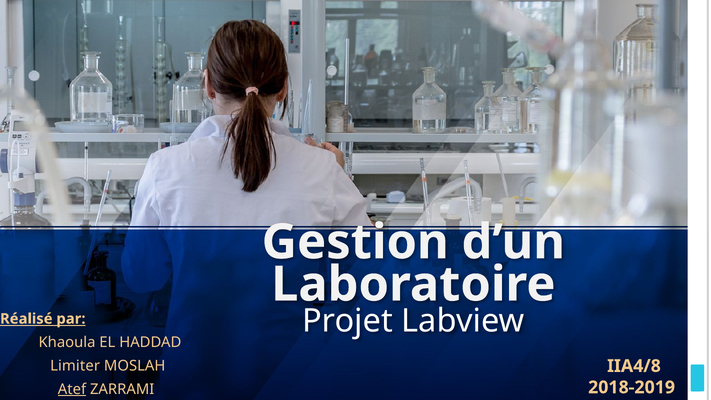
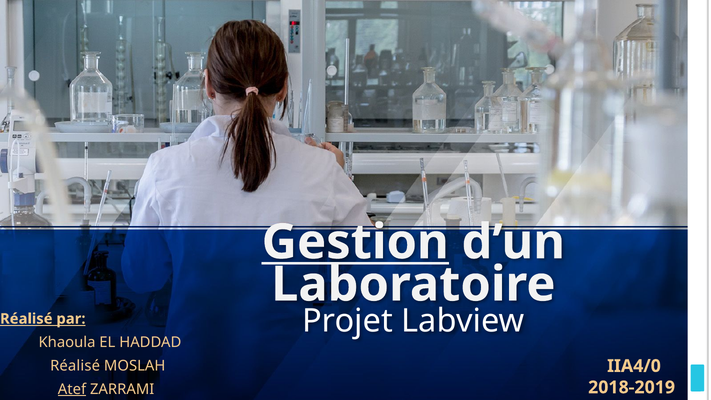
Gestion underline: none -> present (355, 242)
Limiter: Limiter -> Réalisé (75, 366)
IIA4/8: IIA4/8 -> IIA4/0 (634, 366)
